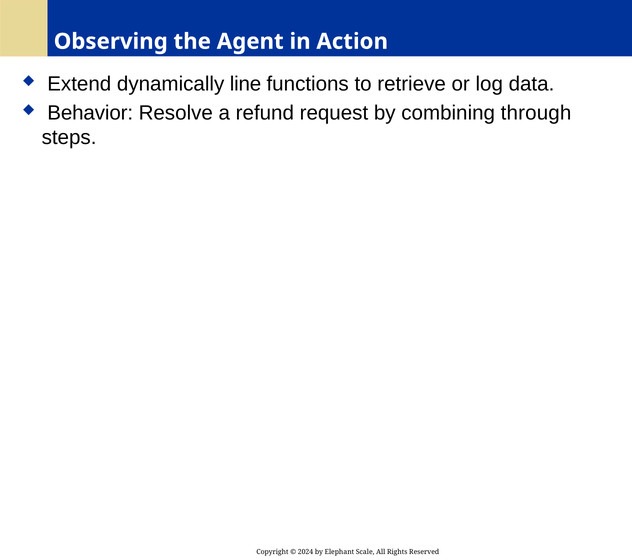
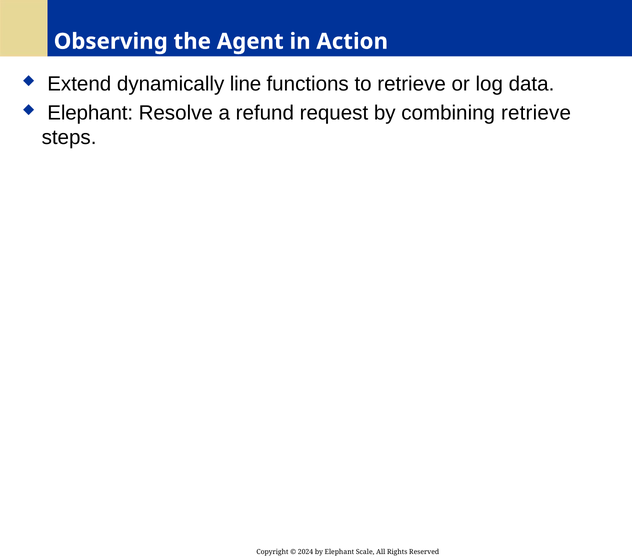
Behavior: Behavior -> Elephant (90, 113)
combining through: through -> retrieve (536, 113)
